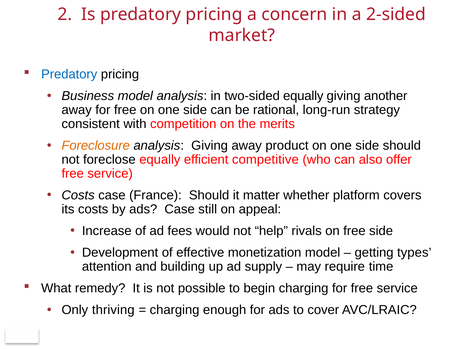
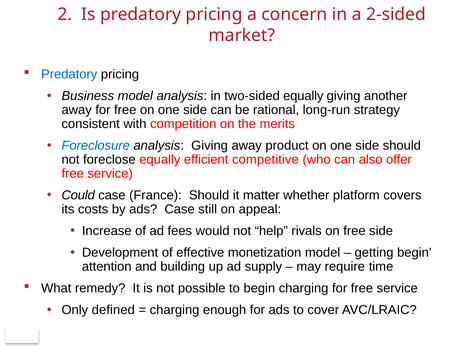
Foreclosure colour: orange -> blue (96, 146)
Costs: Costs -> Could (78, 196)
getting types: types -> begin (414, 253)
thriving: thriving -> defined (113, 310)
